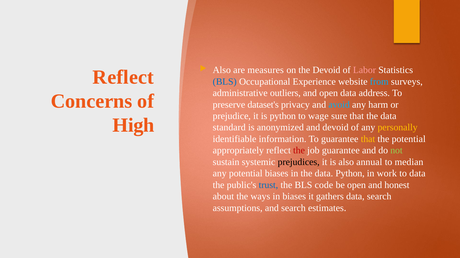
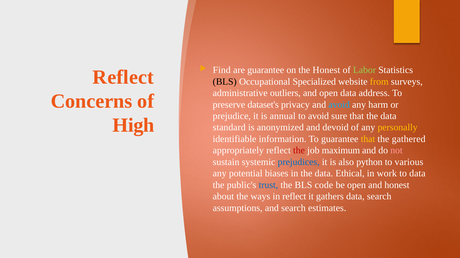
Also: Also -> Find (222, 70)
are measures: measures -> guarantee (266, 70)
the Devoid: Devoid -> Honest (326, 70)
Labor colour: pink -> light green (365, 70)
BLS colour: blue -> black (225, 82)
Experience: Experience -> Specialized (314, 82)
from colour: light blue -> yellow (379, 82)
is python: python -> annual (283, 116)
to wage: wage -> avoid (318, 116)
the potential: potential -> gathered (409, 139)
job guarantee: guarantee -> maximum (341, 151)
not colour: light green -> pink (396, 151)
prejudices colour: black -> blue (299, 162)
annual: annual -> python (369, 162)
median: median -> various (409, 162)
data Python: Python -> Ethical (350, 174)
in biases: biases -> reflect (294, 197)
